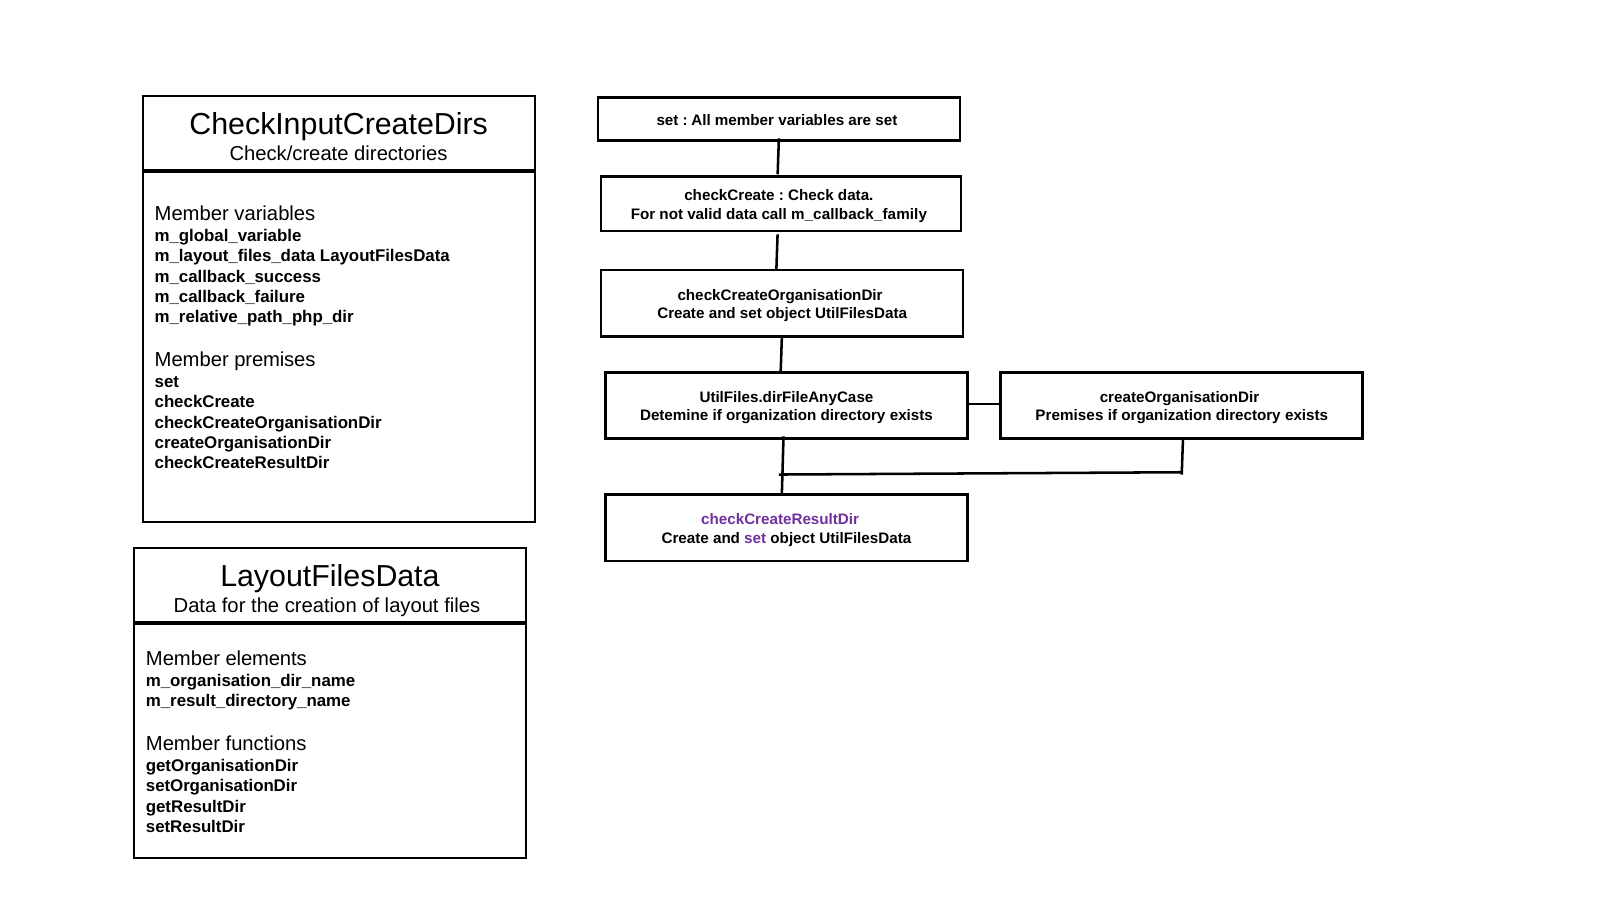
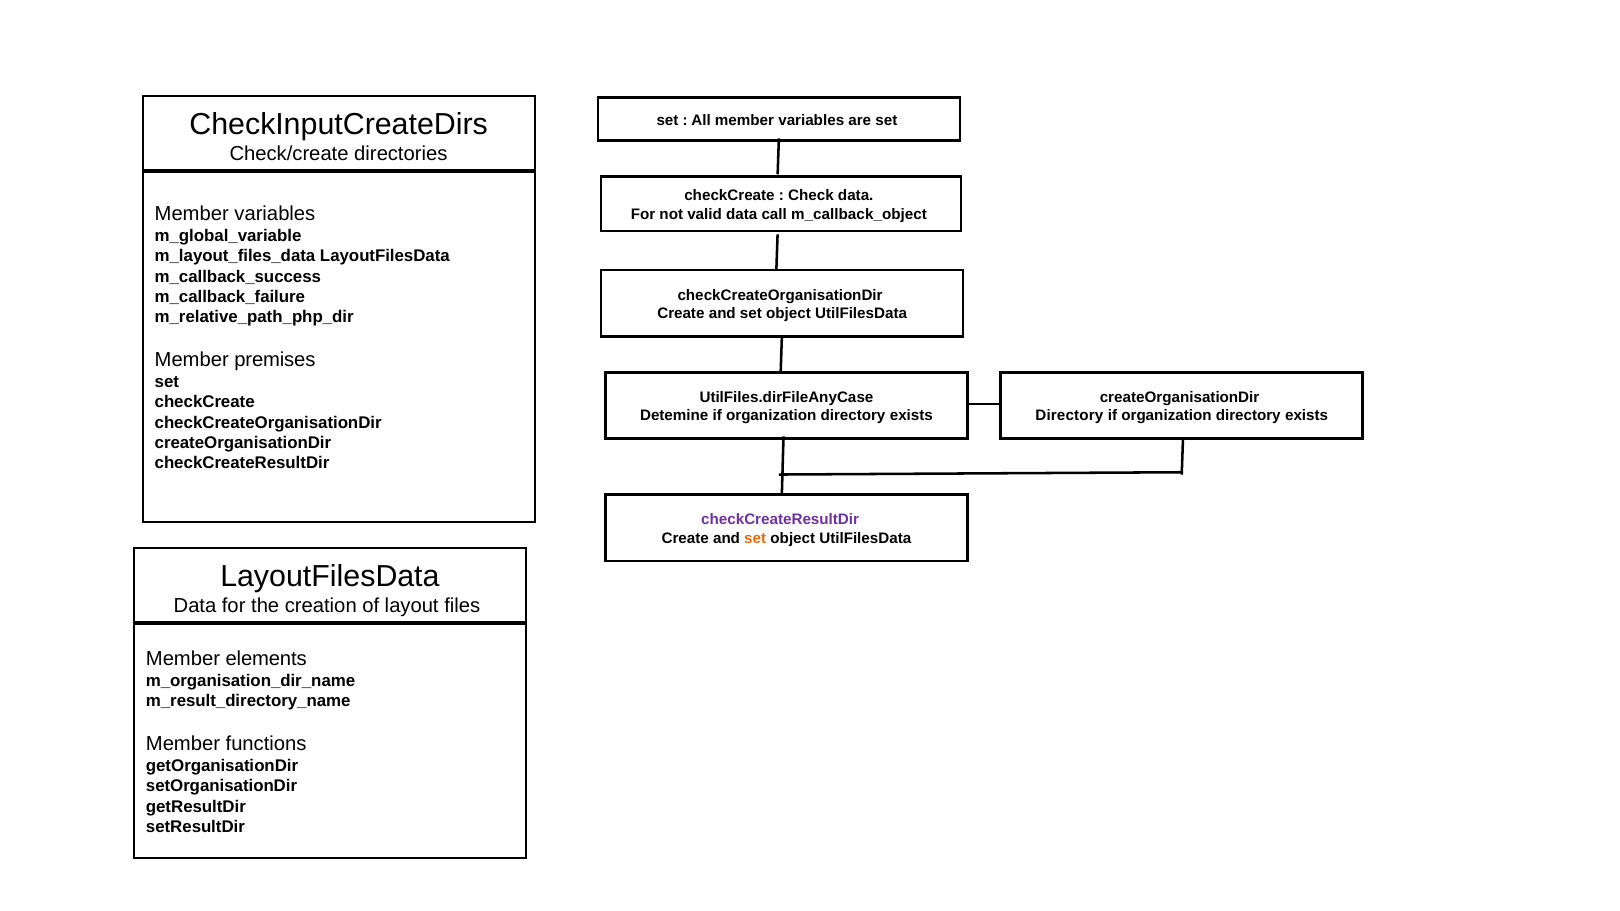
m_callback_family: m_callback_family -> m_callback_object (859, 214)
Premises: Premises -> Directory (1069, 416)
set colour: purple -> orange (755, 538)
